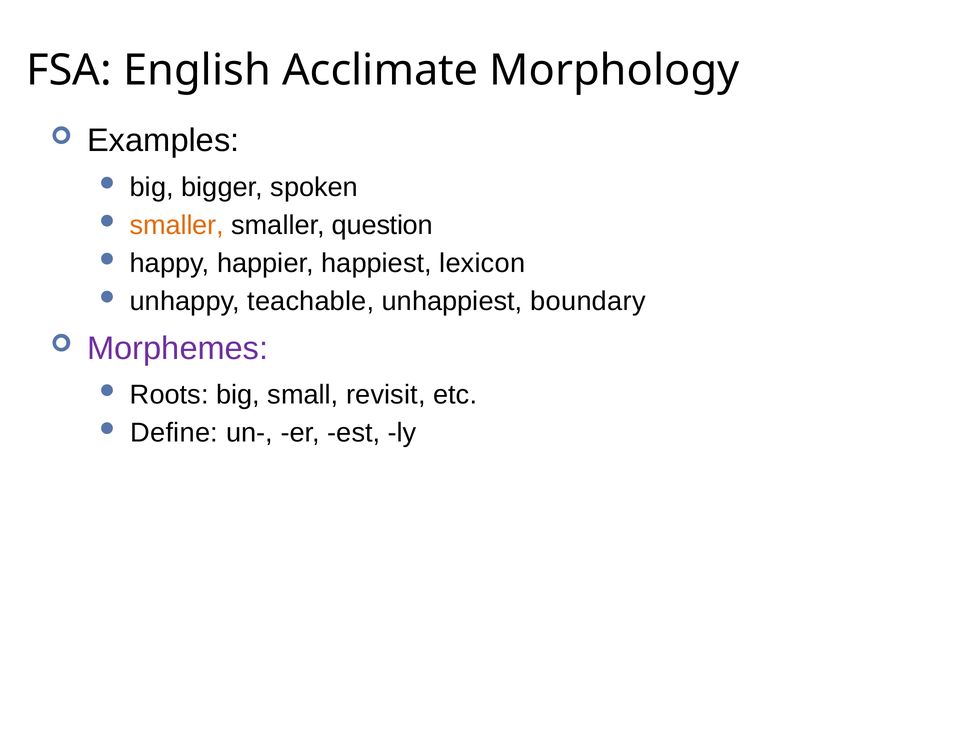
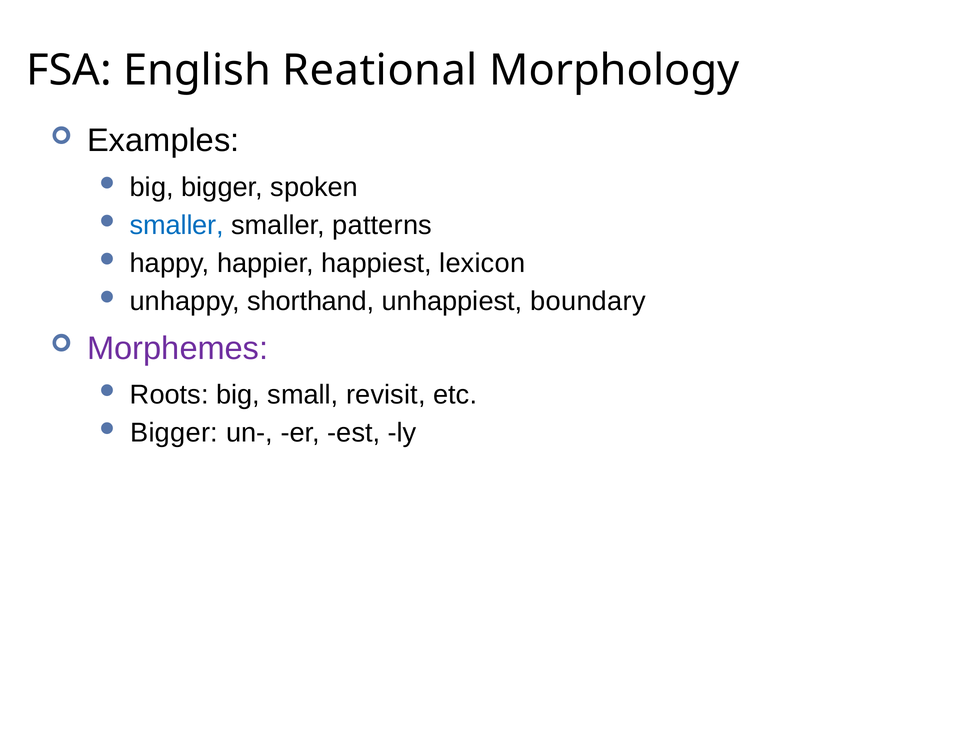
Acclimate: Acclimate -> Reational (380, 70)
smaller colour: orange -> blue (177, 225)
question: question -> patterns (382, 225)
teachable: teachable -> shorthand (311, 301)
Define: Define -> Bigger (174, 433)
